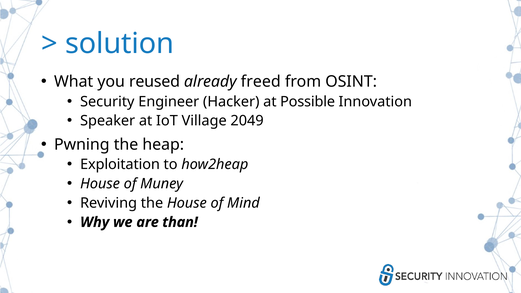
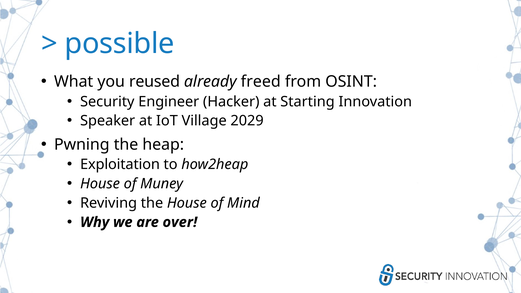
solution: solution -> possible (120, 44)
Possible: Possible -> Starting (307, 102)
2049: 2049 -> 2029 (247, 121)
than: than -> over (180, 222)
